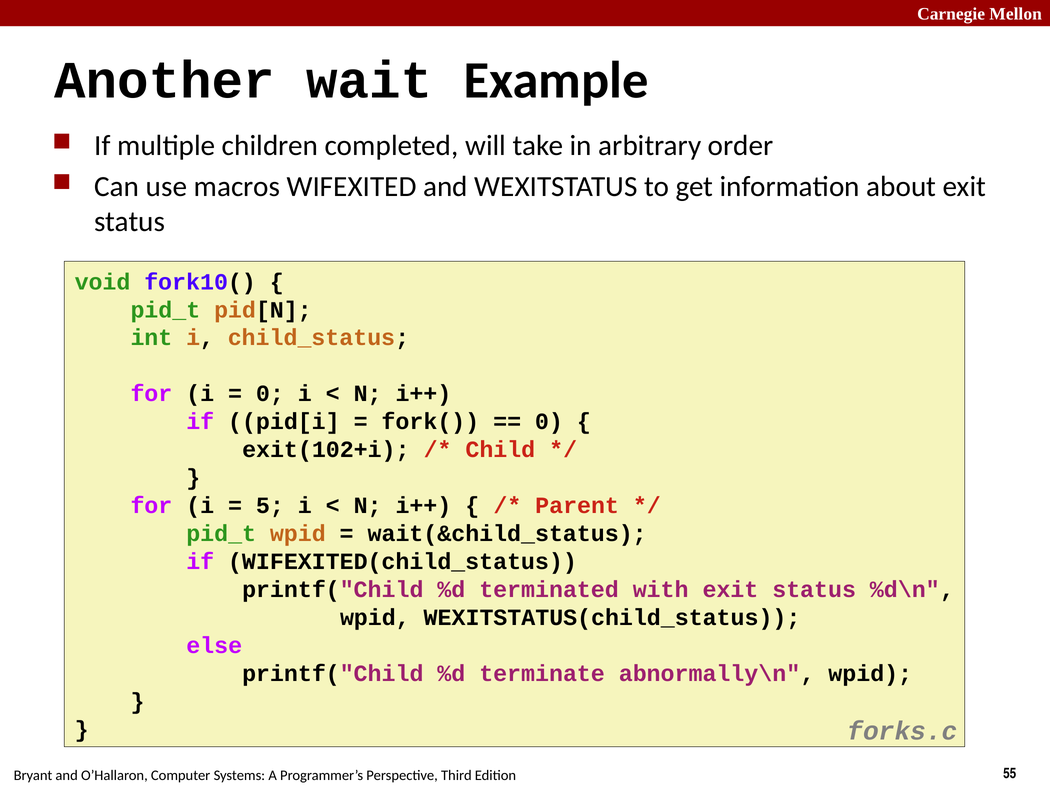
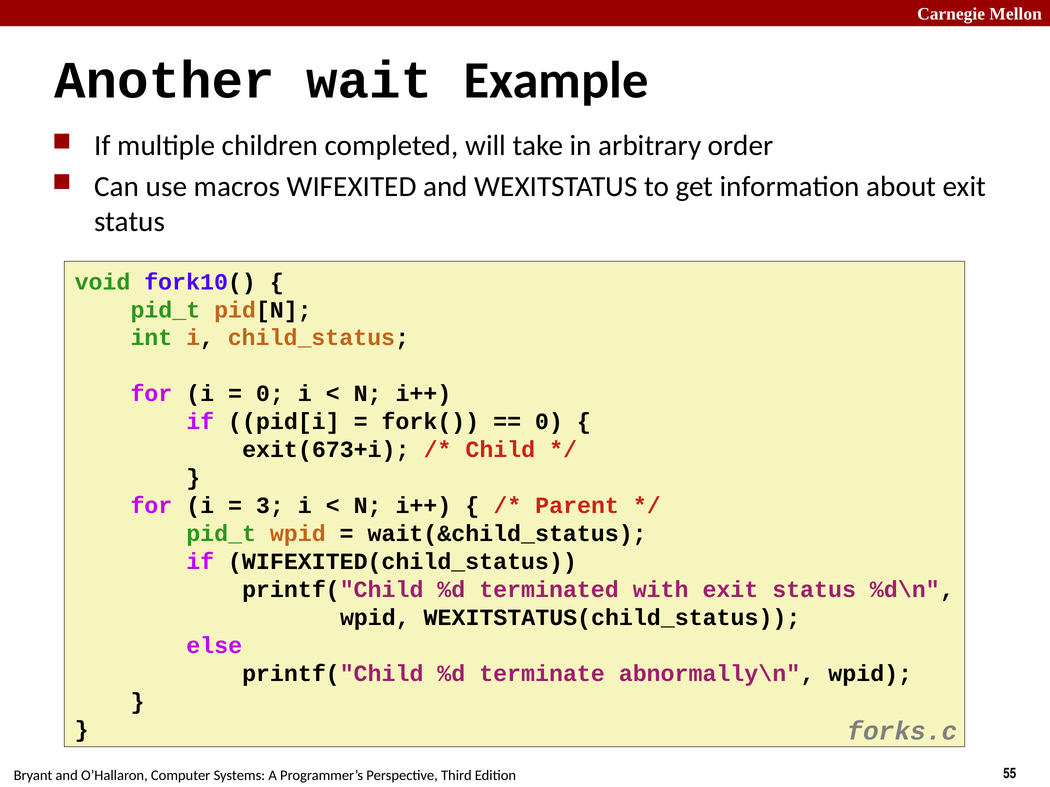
exit(102+i: exit(102+i -> exit(673+i (326, 450)
5: 5 -> 3 (270, 506)
